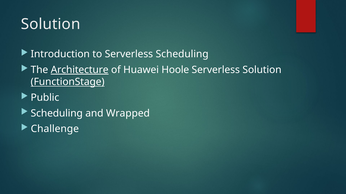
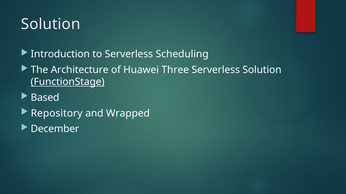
Architecture underline: present -> none (80, 70)
Hoole: Hoole -> Three (175, 70)
Public: Public -> Based (45, 98)
Scheduling: Scheduling -> Repository (57, 114)
Challenge: Challenge -> December (55, 129)
